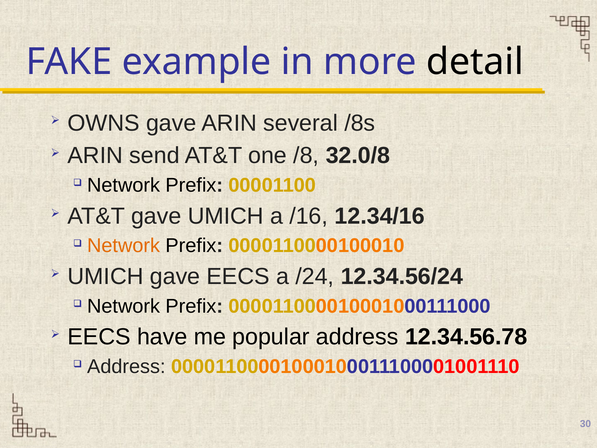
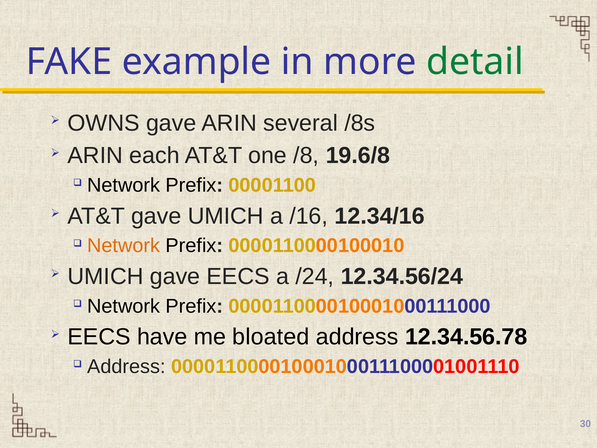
detail colour: black -> green (475, 62)
send: send -> each (154, 156)
32.0/8: 32.0/8 -> 19.6/8 (358, 156)
popular: popular -> bloated (271, 337)
